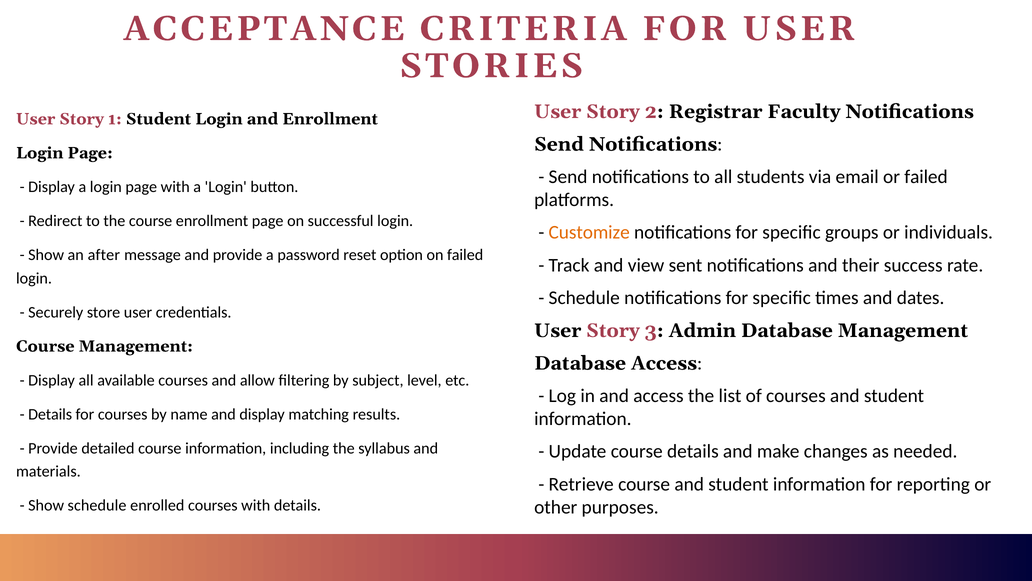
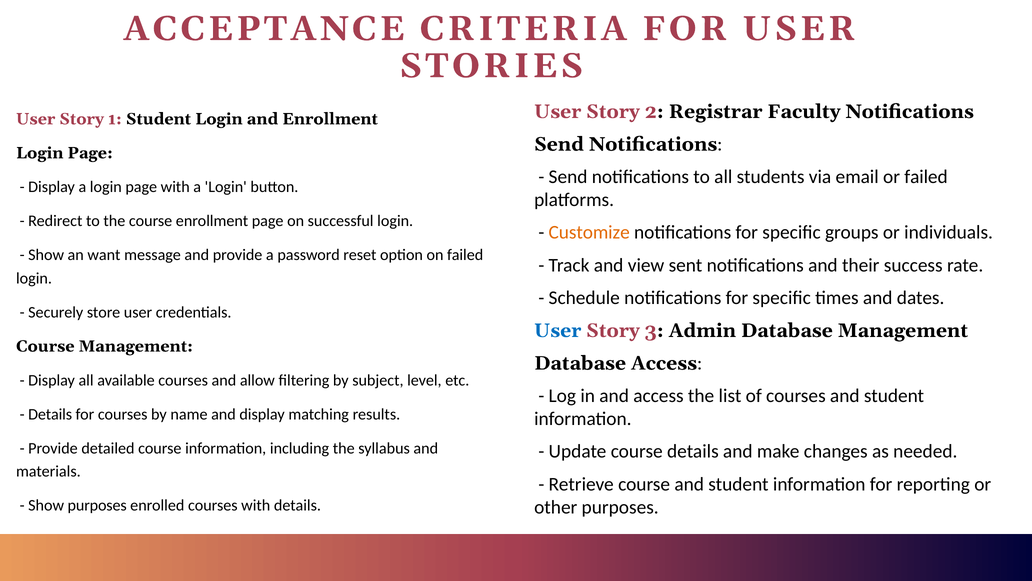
after: after -> want (104, 255)
User colour: black -> blue (558, 330)
Show schedule: schedule -> purposes (97, 505)
